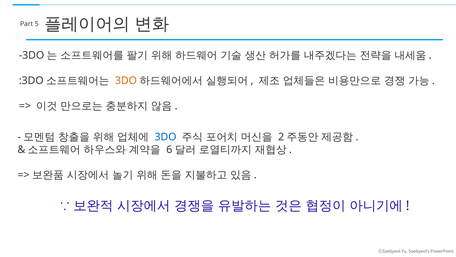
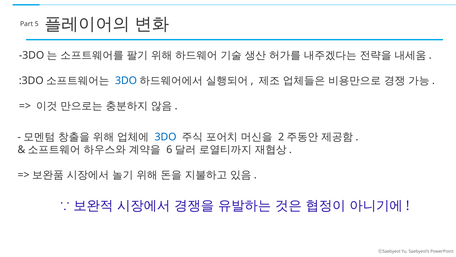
3DO colour: orange -> blue (126, 81)
